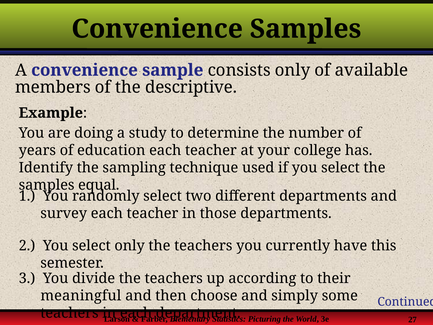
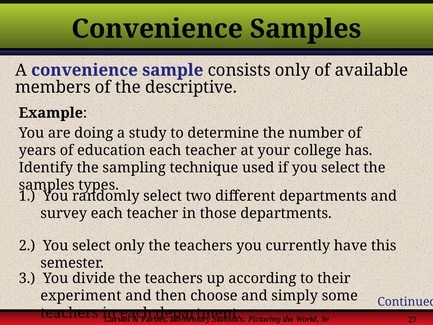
equal: equal -> types (99, 185)
meaningful: meaningful -> experiment (81, 295)
